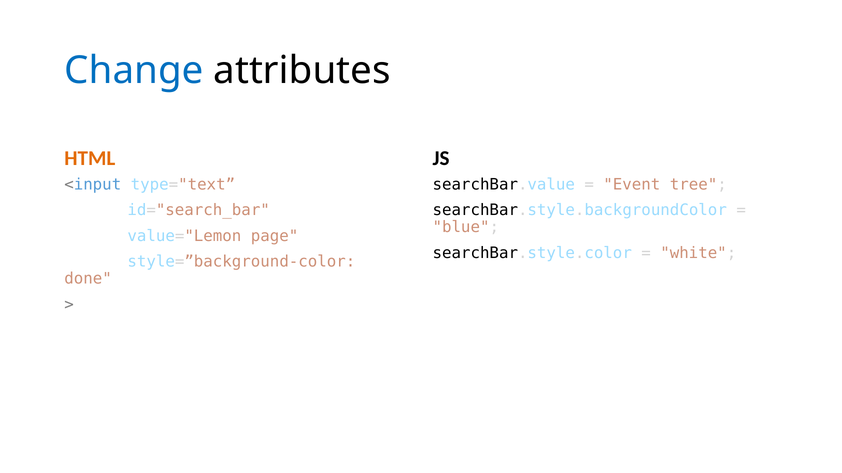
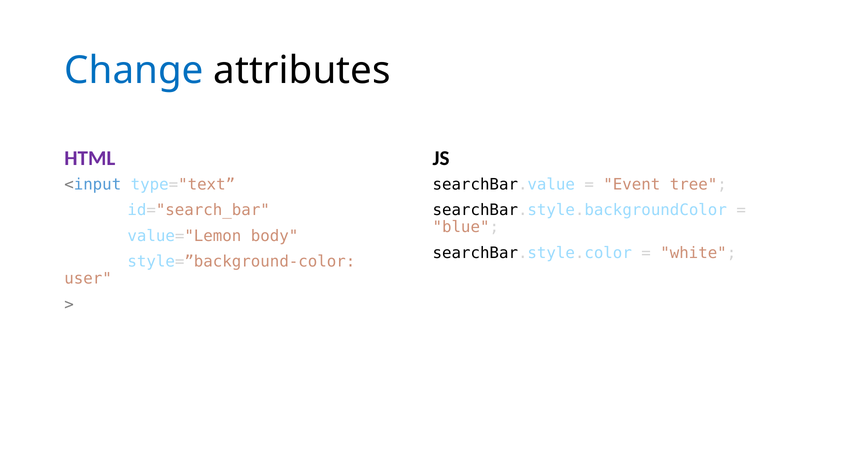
HTML colour: orange -> purple (90, 158)
page: page -> body (275, 236)
done: done -> user (88, 279)
